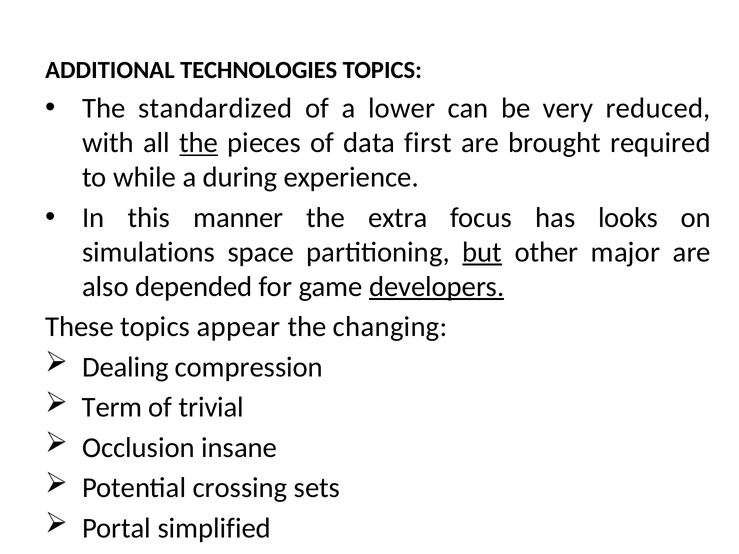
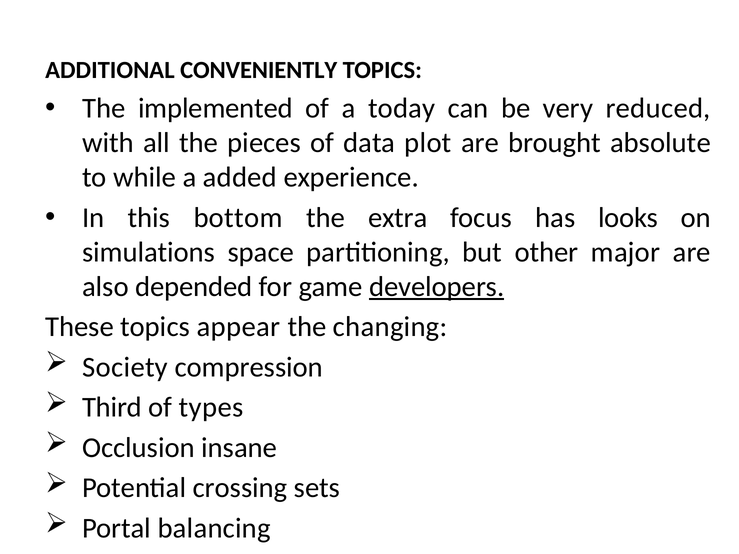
TECHNOLOGIES: TECHNOLOGIES -> CONVENIENTLY (259, 70)
standardized: standardized -> implemented (215, 108)
lower: lower -> today (402, 108)
the underline: present -> none (199, 143)
first: first -> plot (428, 143)
required: required -> absolute (660, 143)
during: during -> added (240, 177)
manner: manner -> bottom (238, 218)
but underline: present -> none (482, 252)
Dealing: Dealing -> Society (125, 367)
Term: Term -> Third (112, 408)
trivial: trivial -> types (211, 408)
simplified: simplified -> balancing (214, 528)
